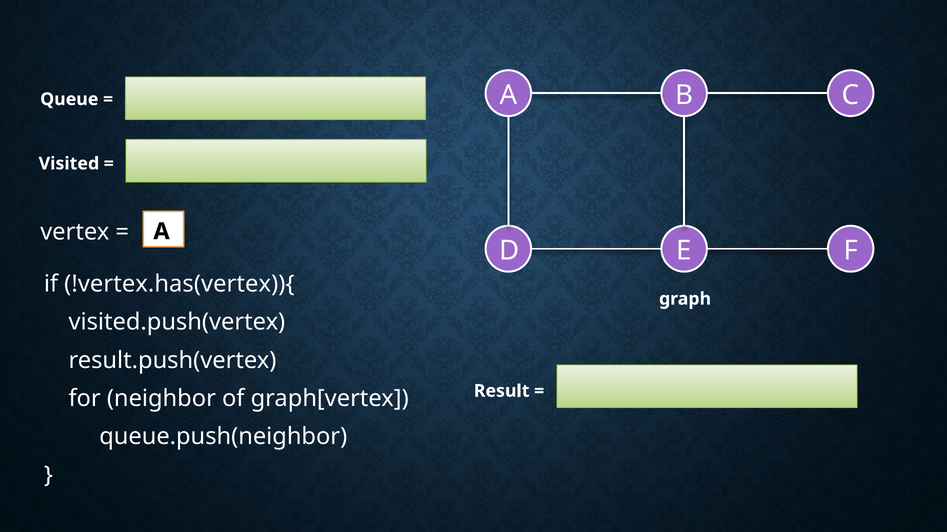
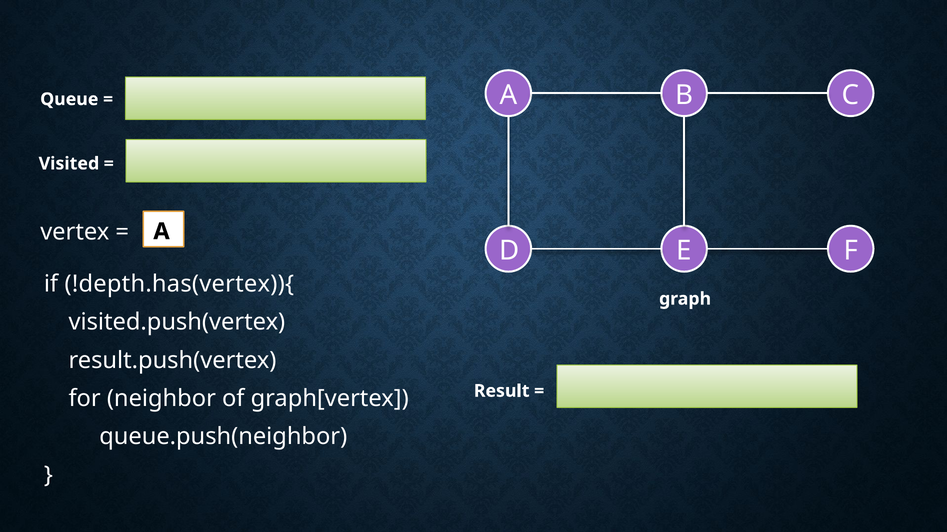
!vertex.has(vertex)){: !vertex.has(vertex)){ -> !depth.has(vertex)){ (179, 284)
